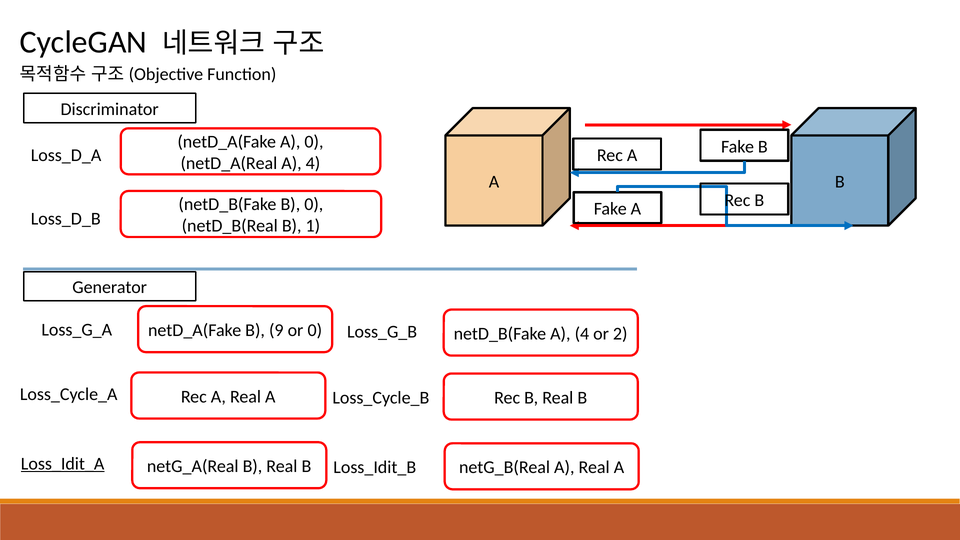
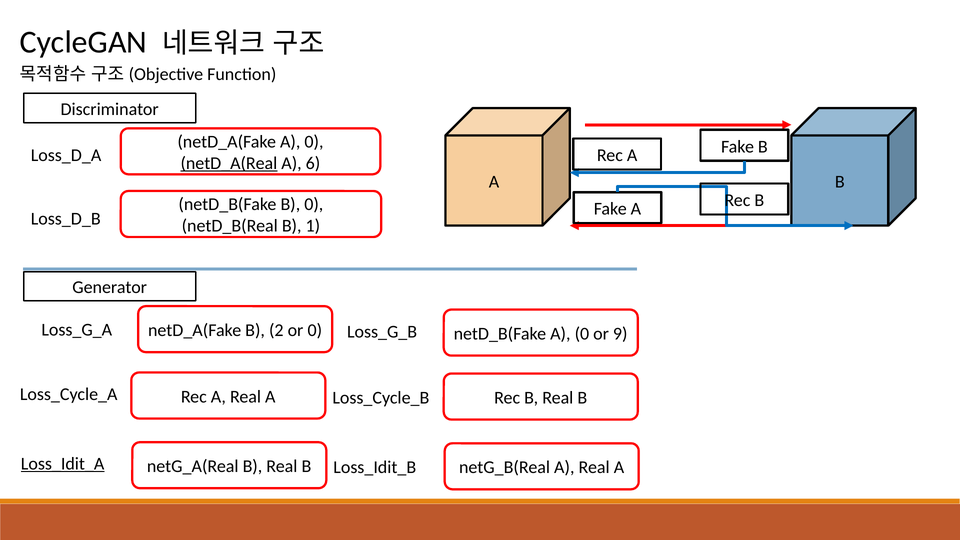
netD_A(Real underline: none -> present (229, 163)
4: 4 -> 6 (313, 163)
9: 9 -> 2 (276, 330)
netD_B(Fake A 4: 4 -> 0 (582, 334)
2: 2 -> 9 (620, 334)
